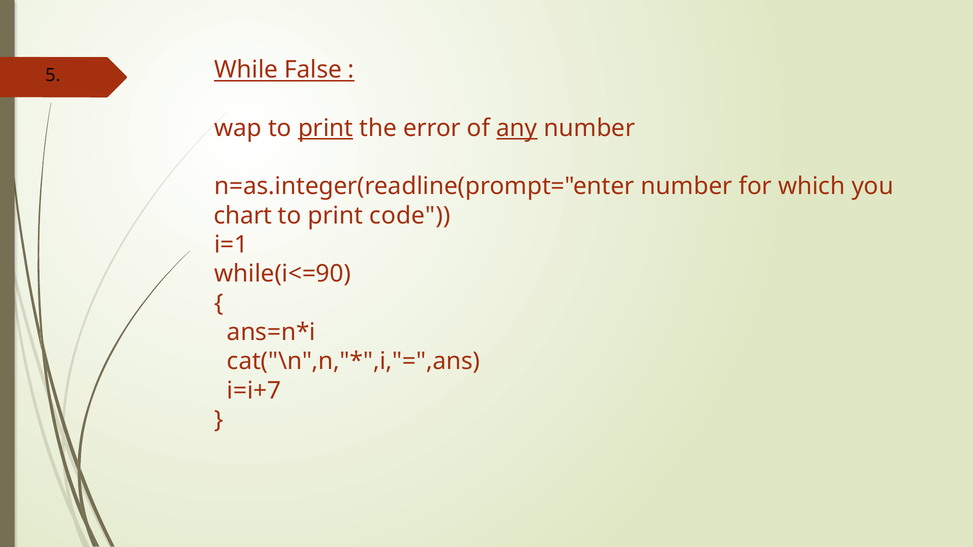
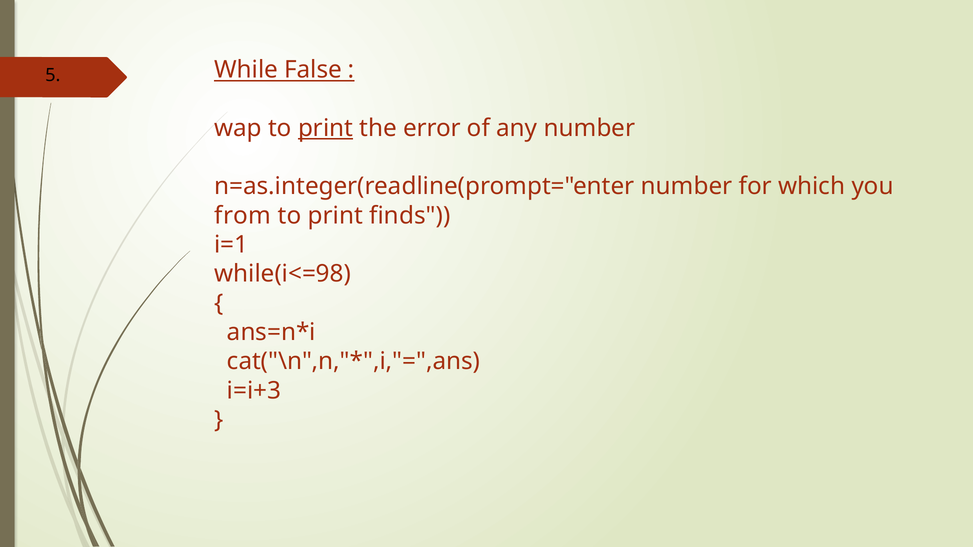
any underline: present -> none (517, 128)
chart: chart -> from (243, 216)
code: code -> finds (410, 216)
while(i<=90: while(i<=90 -> while(i<=98 (283, 274)
i=i+7: i=i+7 -> i=i+3 (254, 391)
